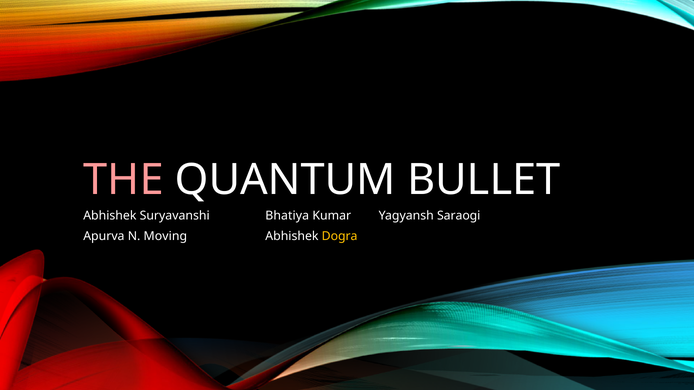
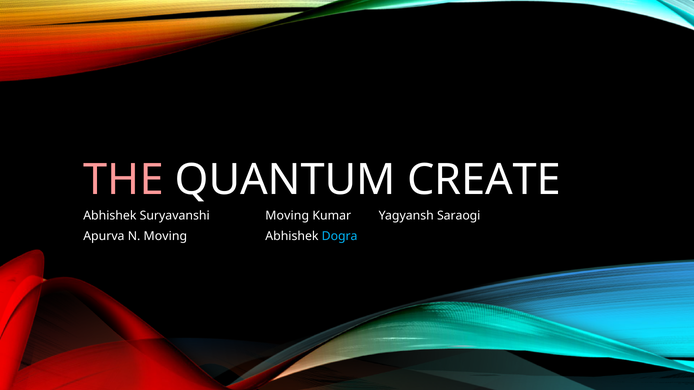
BULLET: BULLET -> CREATE (484, 180)
Suryavanshi Bhatiya: Bhatiya -> Moving (287, 216)
Dogra colour: yellow -> light blue (340, 236)
